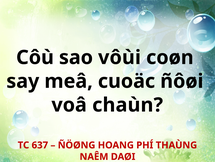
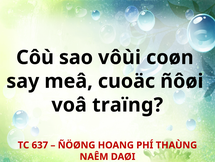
chaùn: chaùn -> traïng (128, 105)
